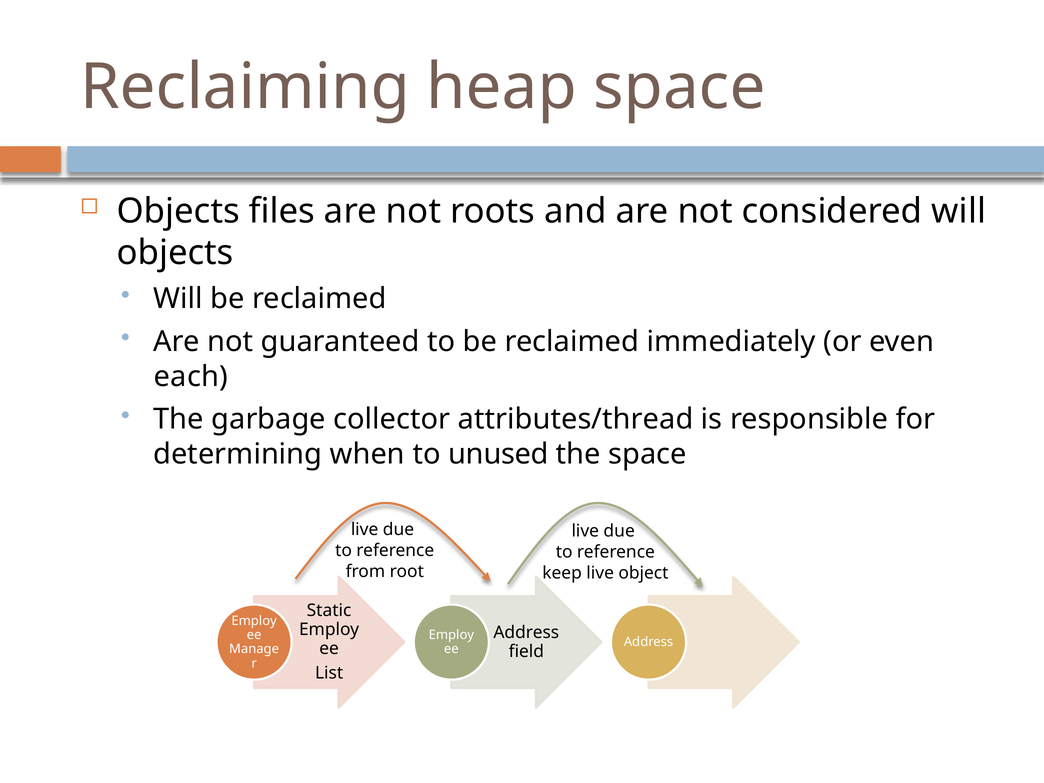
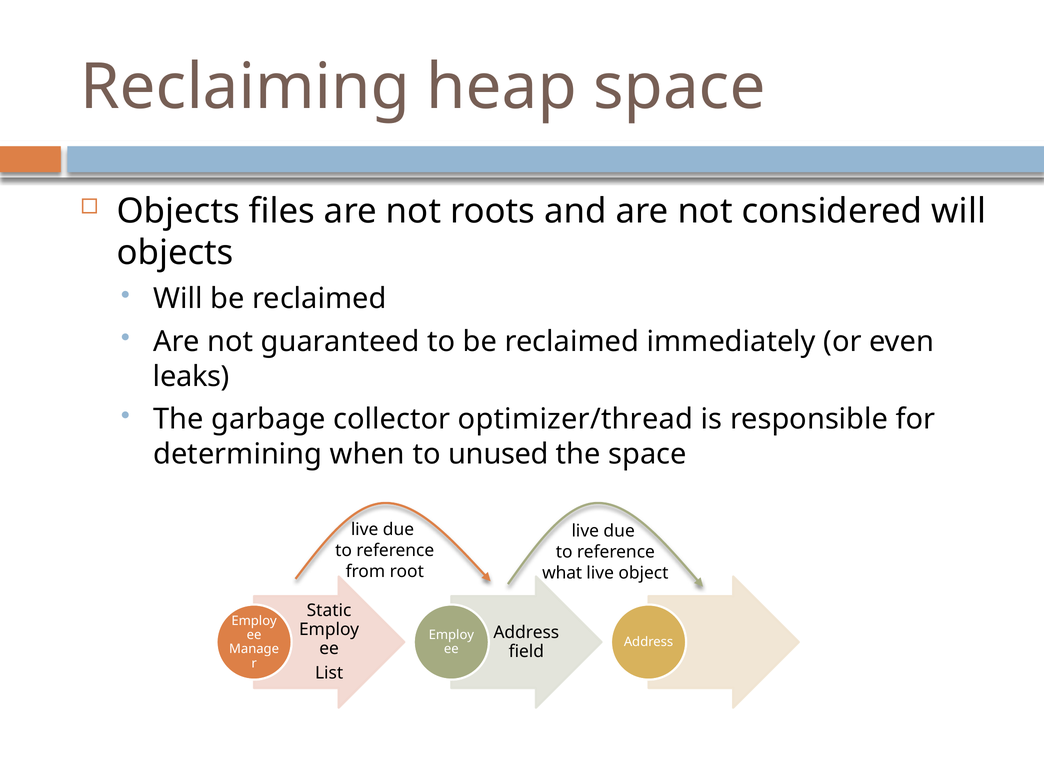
each: each -> leaks (191, 376)
attributes/thread: attributes/thread -> optimizer/thread (576, 419)
keep: keep -> what (562, 573)
